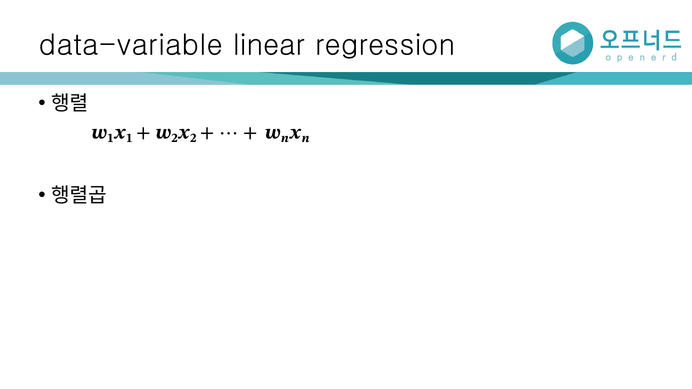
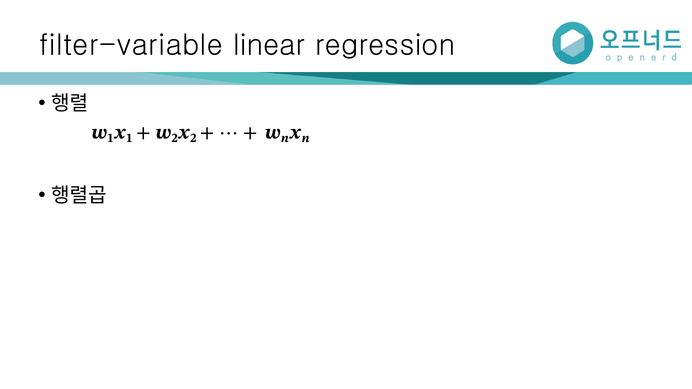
data-variable: data-variable -> filter-variable (131, 45)
